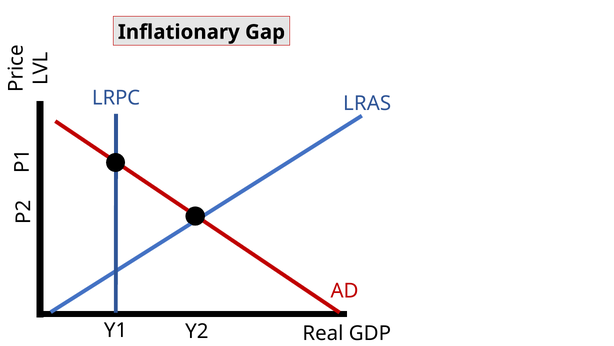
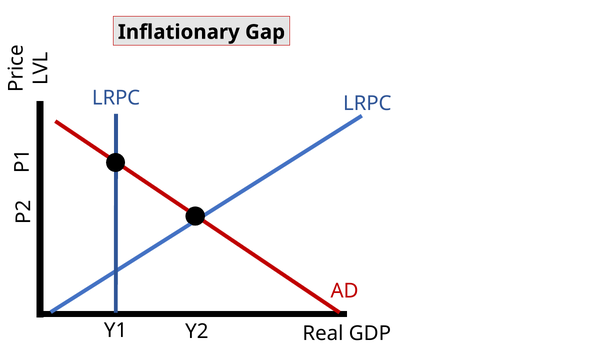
LRAS: LRAS -> LRPC (367, 103)
